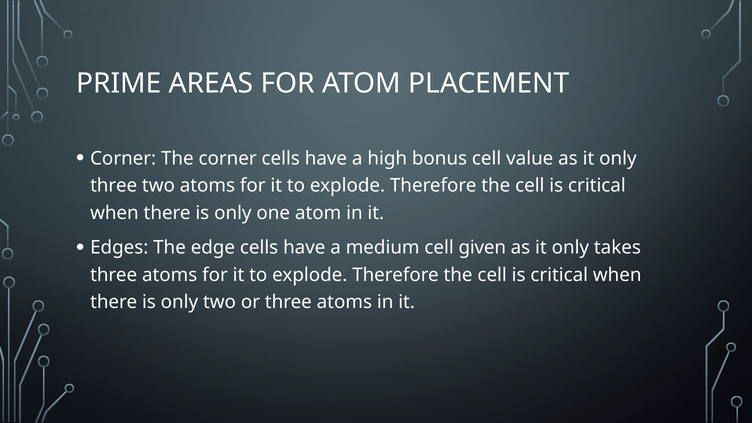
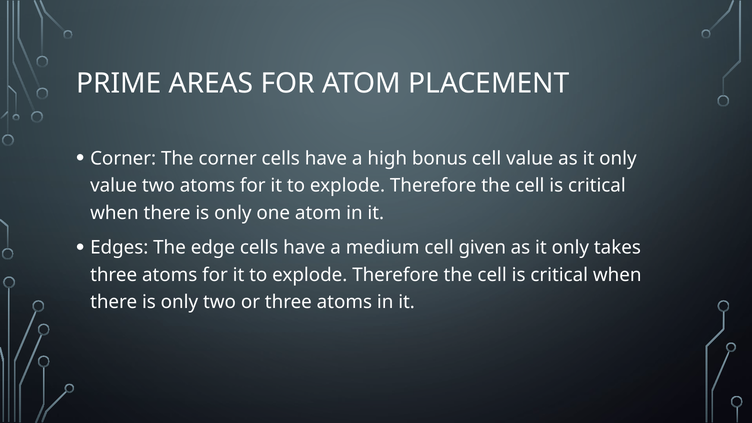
three: three -> value (114, 186)
